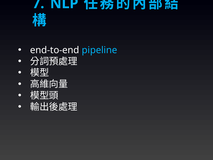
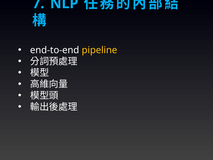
pipeline colour: light blue -> yellow (100, 50)
